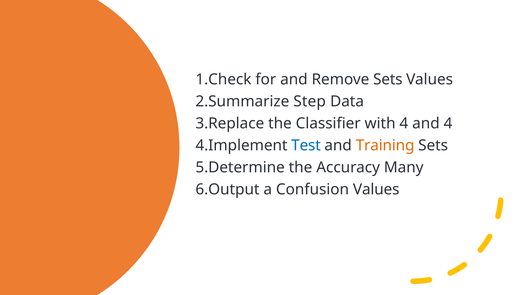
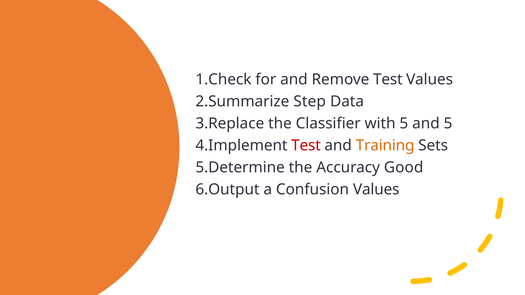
Remove Sets: Sets -> Test (388, 80)
with 4: 4 -> 5 (404, 124)
and 4: 4 -> 5 (448, 124)
Test colour: blue -> red (306, 146)
Many: Many -> Good (404, 168)
